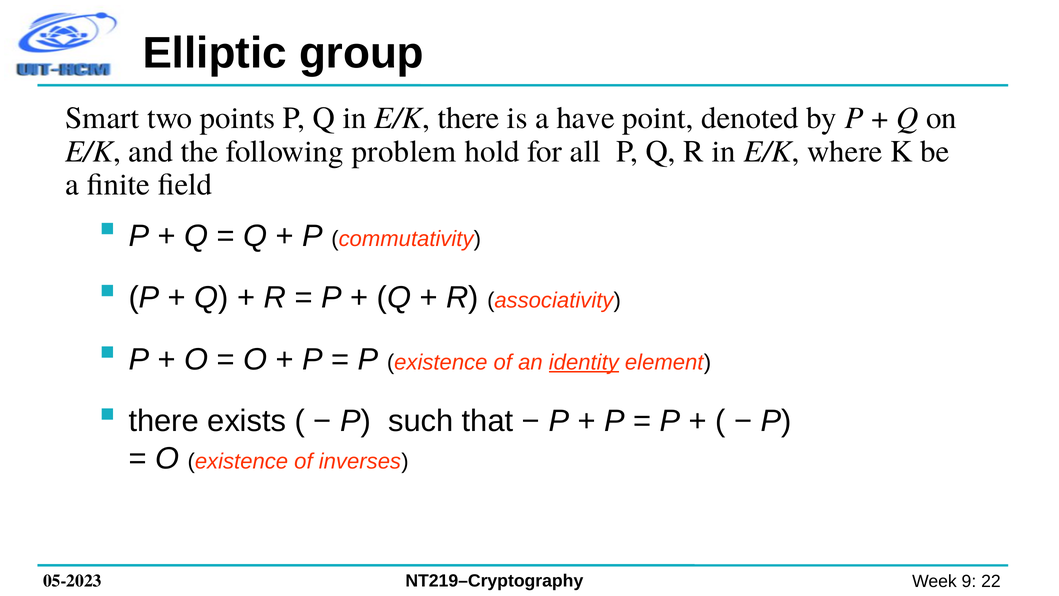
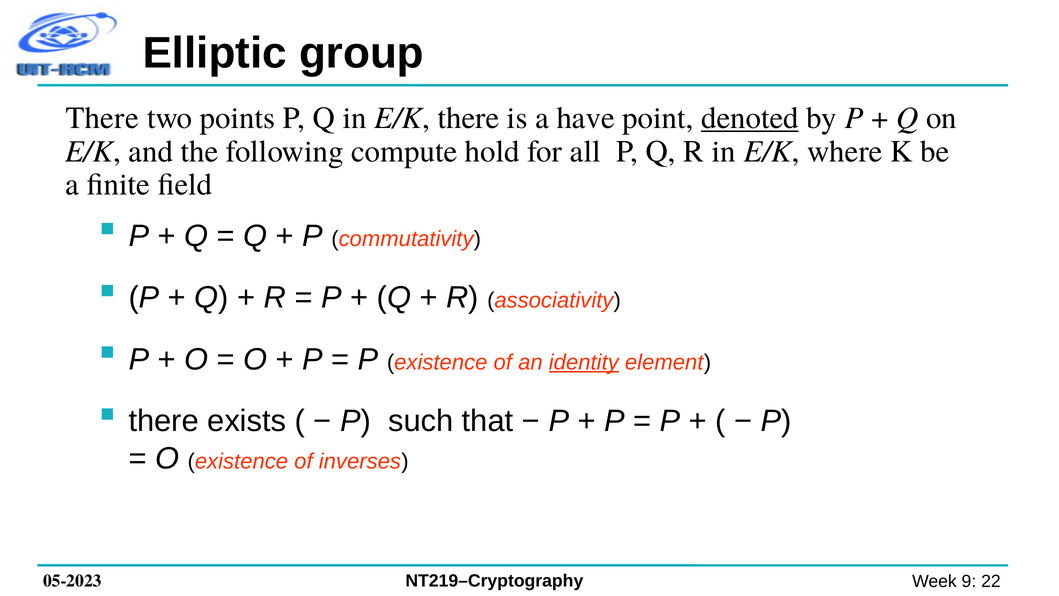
Smart: Smart -> There (102, 118)
denoted underline: none -> present (750, 118)
problem: problem -> compute (404, 151)
